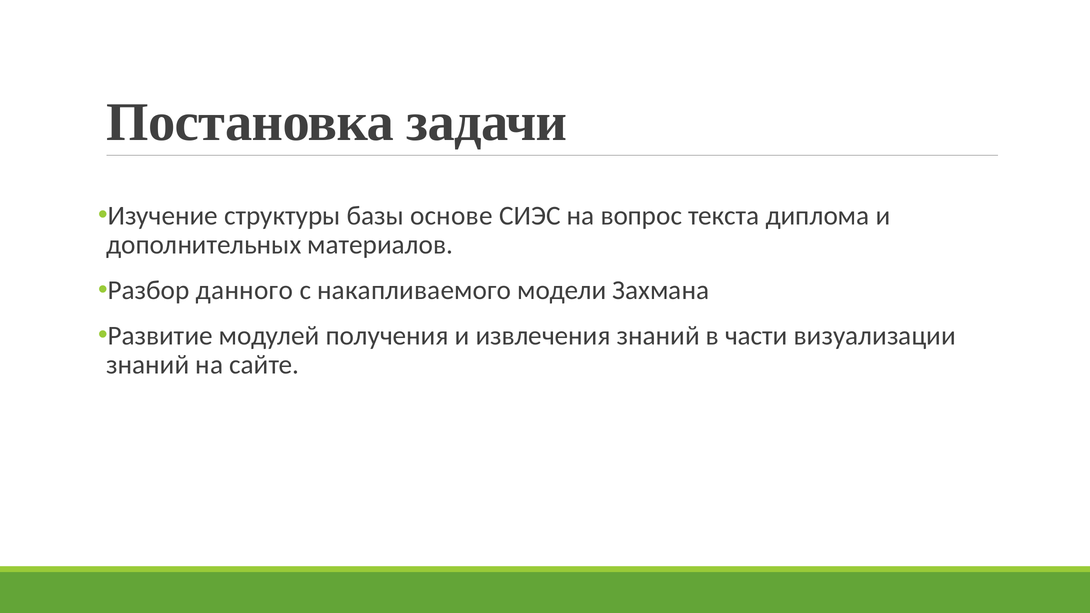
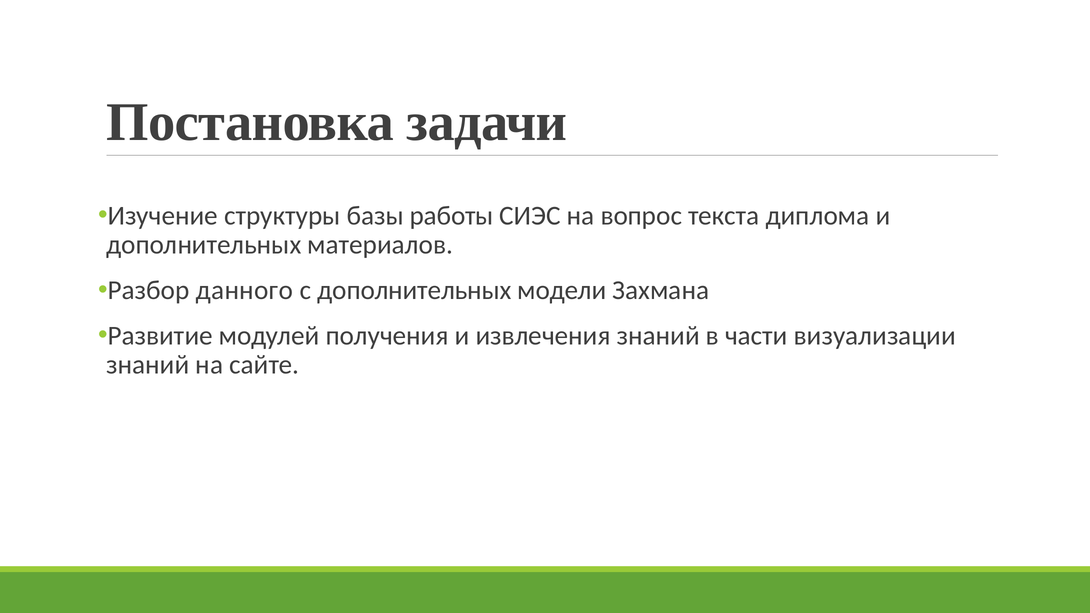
основе: основе -> работы (452, 216)
с накапливаемого: накапливаемого -> дополнительных (414, 290)
